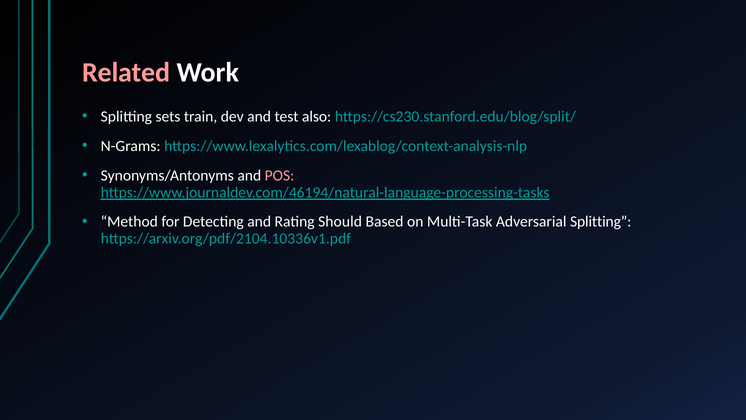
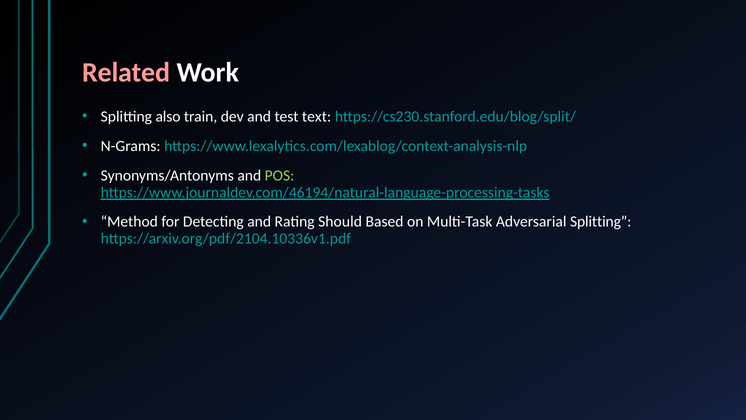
sets: sets -> also (168, 116)
also: also -> text (317, 116)
POS colour: pink -> light green (280, 175)
